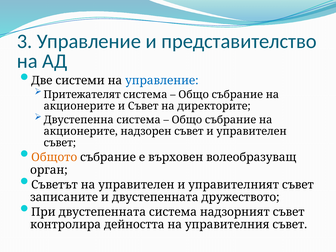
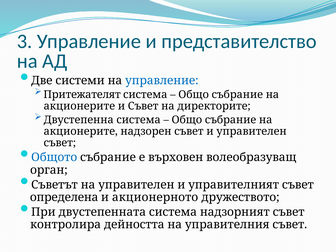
Общото colour: orange -> blue (54, 157)
записаните: записаните -> определена (64, 197)
и двустепенната: двустепенната -> акционерното (155, 197)
